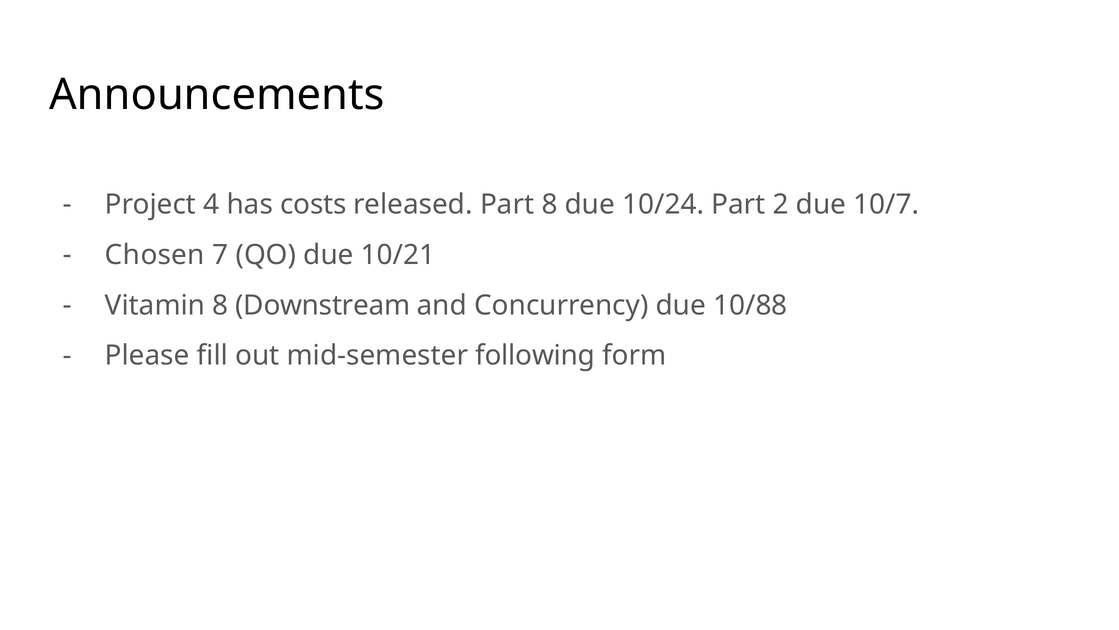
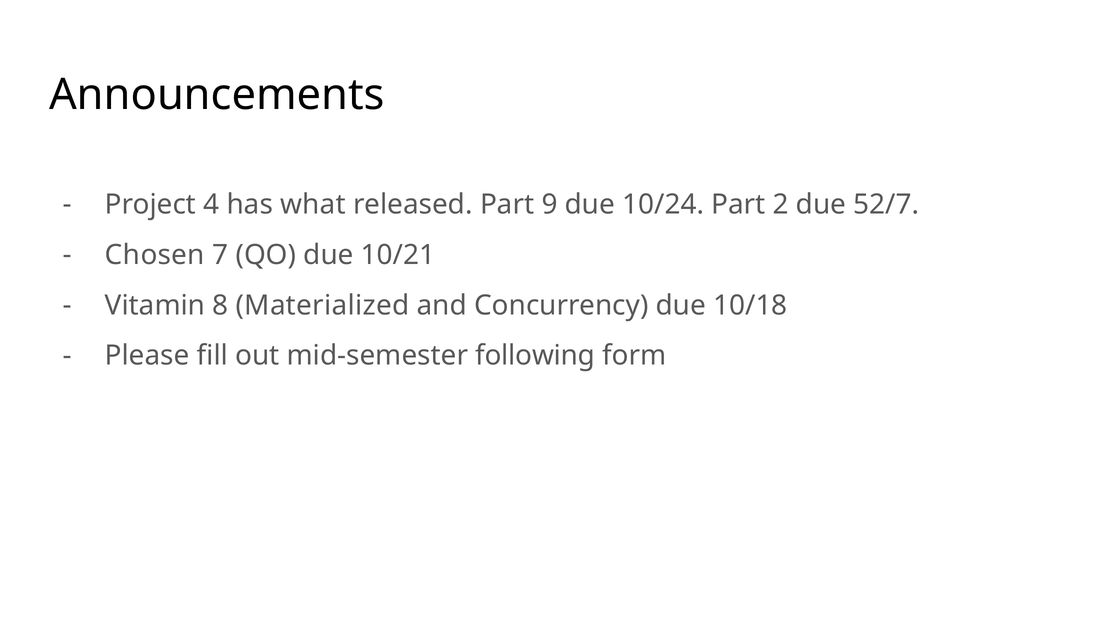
costs: costs -> what (313, 204)
Part 8: 8 -> 9 (550, 204)
10/7: 10/7 -> 52/7 (886, 204)
Downstream: Downstream -> Materialized (323, 305)
10/88: 10/88 -> 10/18 (750, 305)
